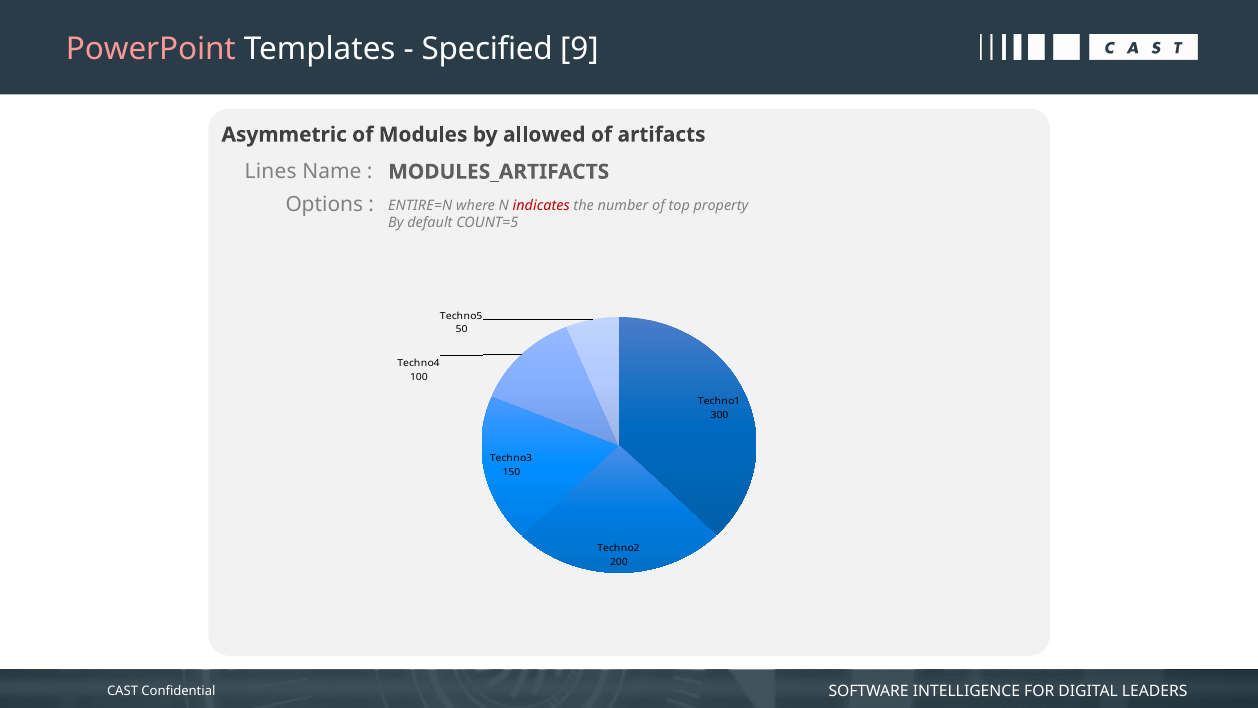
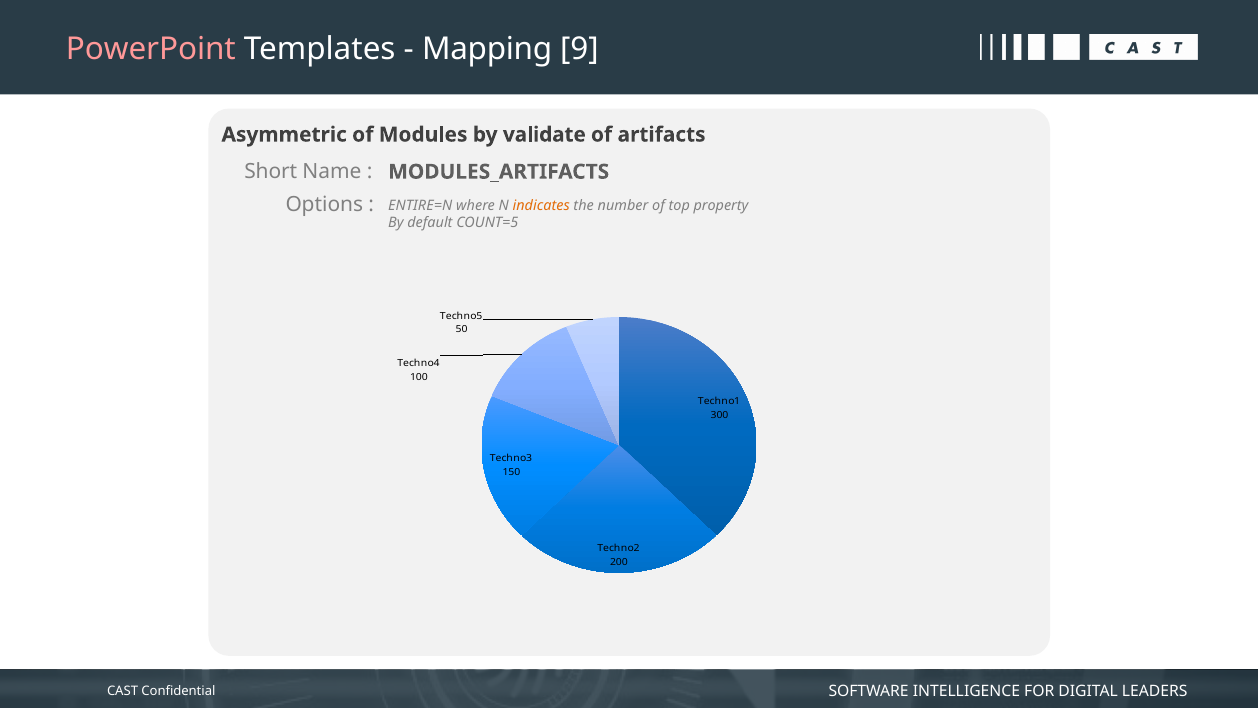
Specified: Specified -> Mapping (487, 49)
allowed: allowed -> validate (544, 135)
Lines: Lines -> Short (271, 172)
indicates colour: red -> orange (541, 205)
